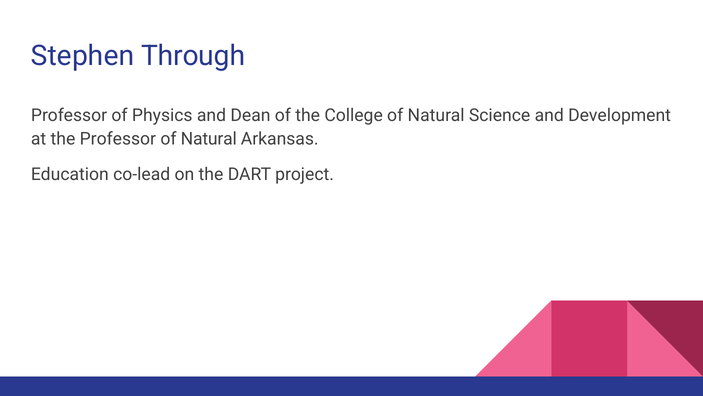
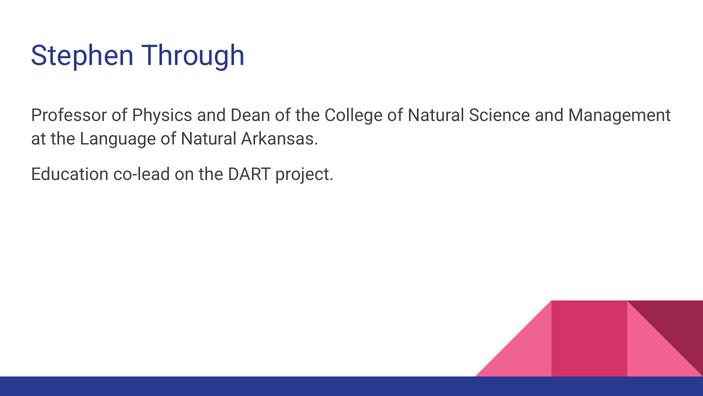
Development: Development -> Management (620, 115)
the Professor: Professor -> Language (118, 139)
